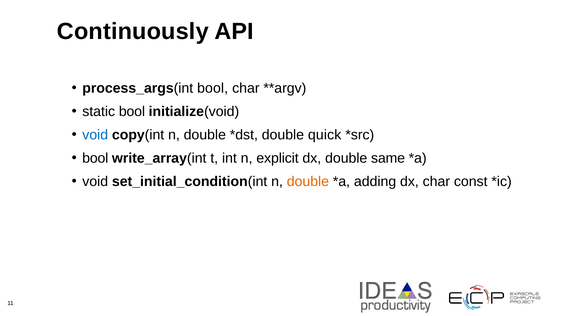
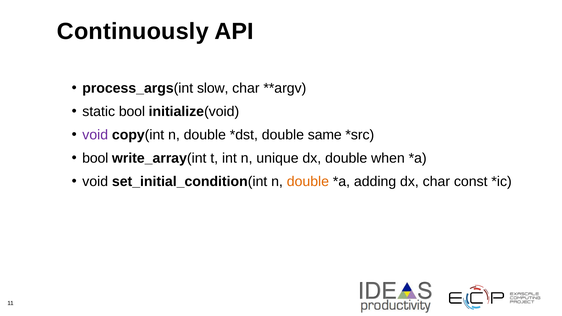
process_args(int bool: bool -> slow (213, 88)
void colour: blue -> purple (95, 135)
quick: quick -> same (325, 135)
explicit: explicit -> unique (277, 158)
same: same -> when (388, 158)
